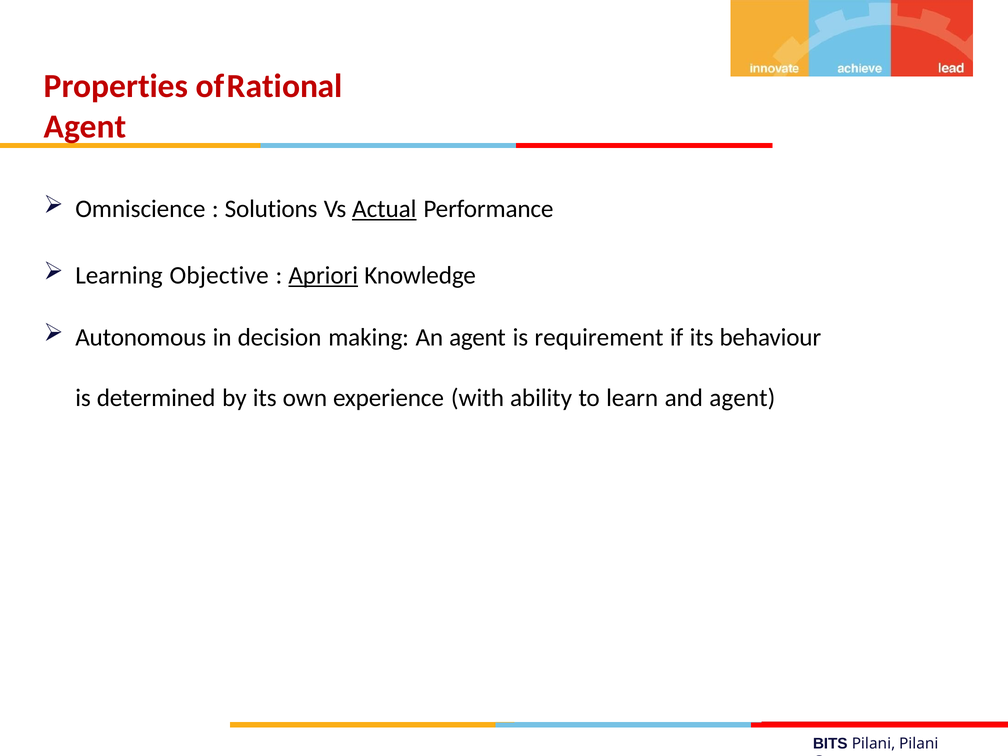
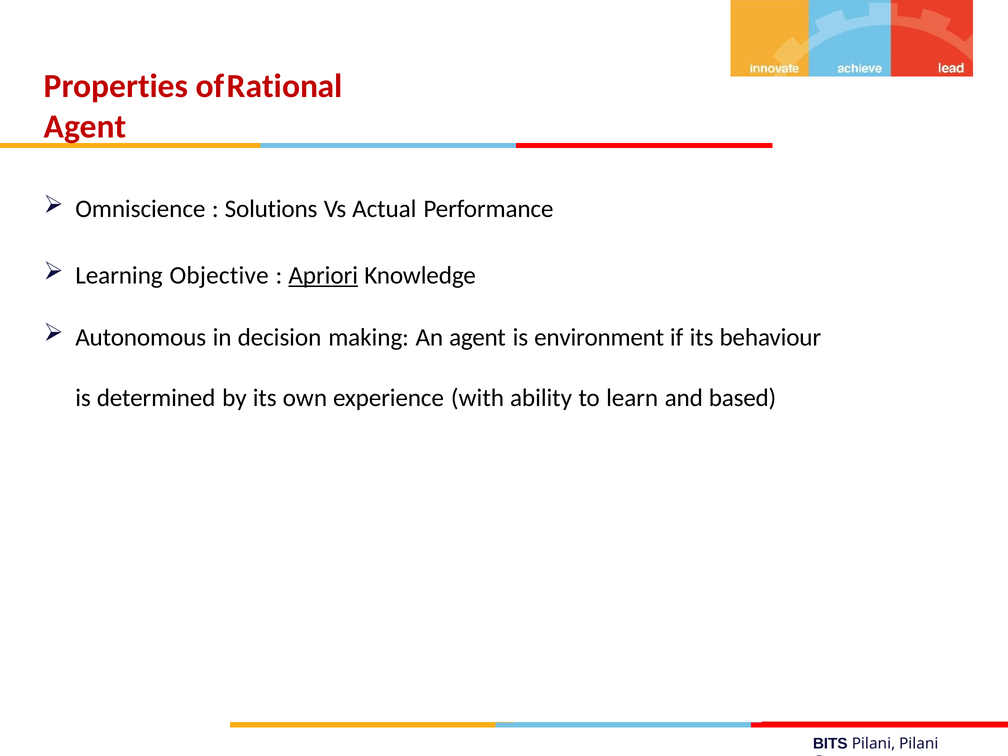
Actual underline: present -> none (384, 209)
requirement: requirement -> environment (599, 337)
and agent: agent -> based (742, 398)
